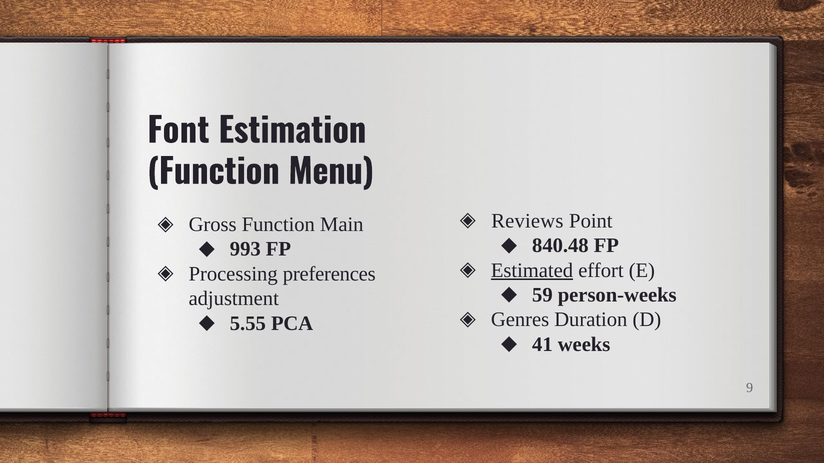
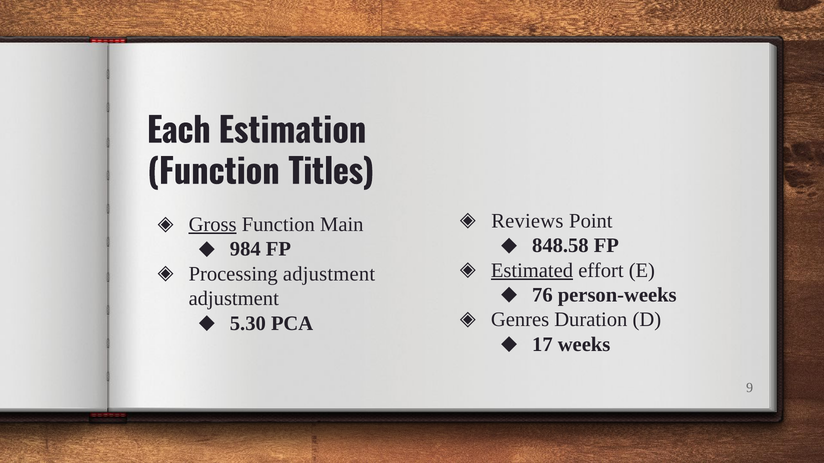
Font: Font -> Each (179, 131)
Menu: Menu -> Titles (331, 173)
Gross underline: none -> present (213, 225)
840.48: 840.48 -> 848.58 (560, 246)
993: 993 -> 984 (245, 249)
Processing preferences: preferences -> adjustment (329, 274)
59: 59 -> 76 (542, 295)
5.55: 5.55 -> 5.30 (248, 324)
41: 41 -> 17 (542, 345)
